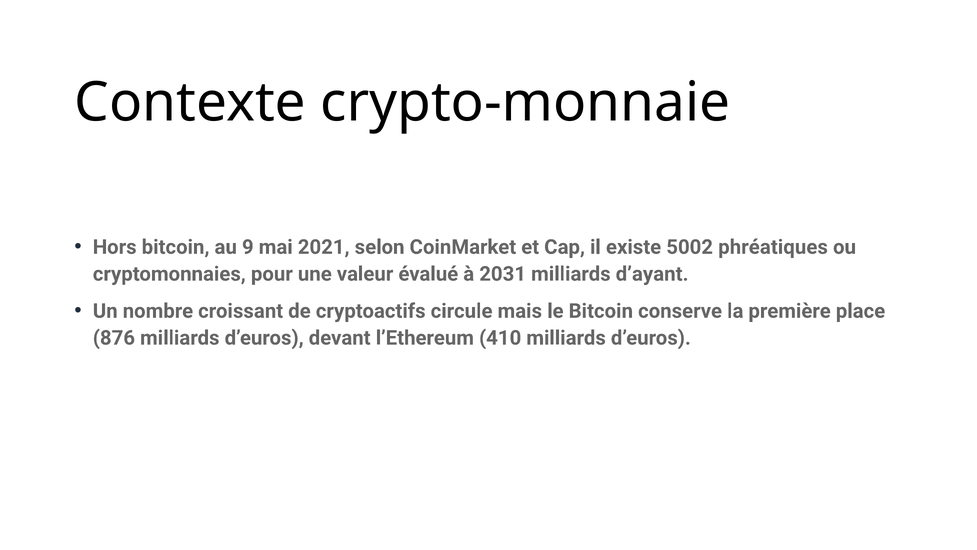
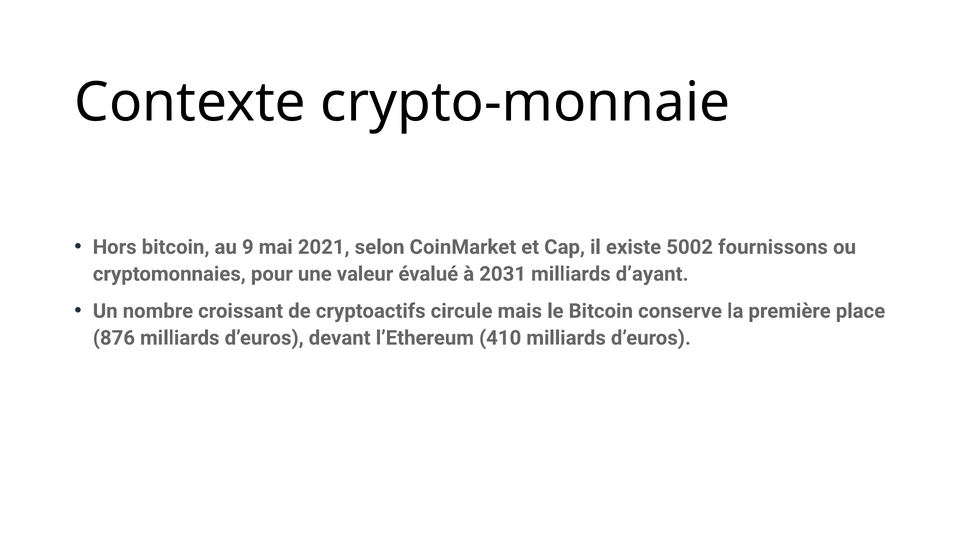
phréatiques: phréatiques -> fournissons (773, 247)
